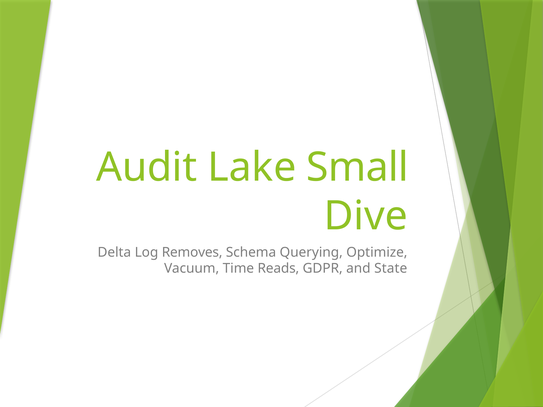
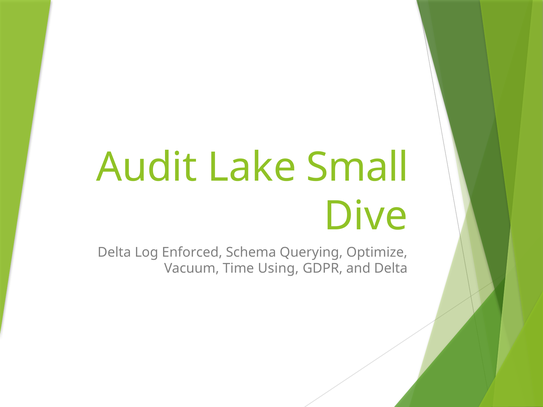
Removes: Removes -> Enforced (192, 252)
Reads: Reads -> Using (278, 269)
and State: State -> Delta (391, 269)
